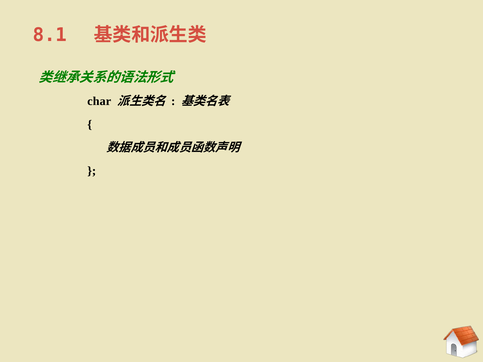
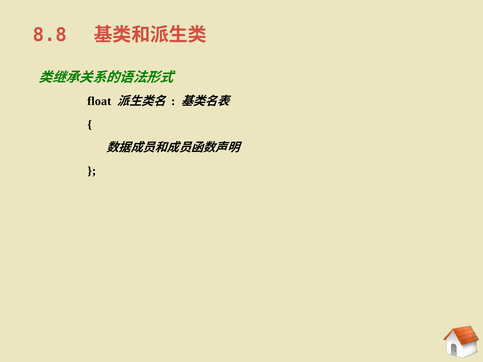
8.1: 8.1 -> 8.8 (50, 35)
char: char -> float (99, 101)
